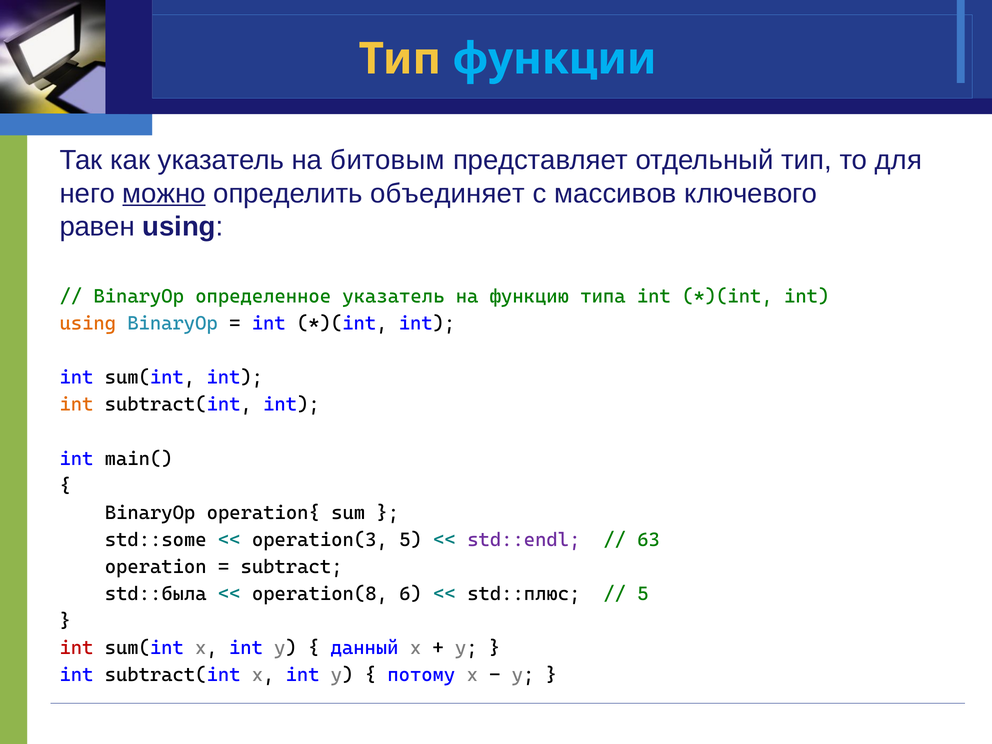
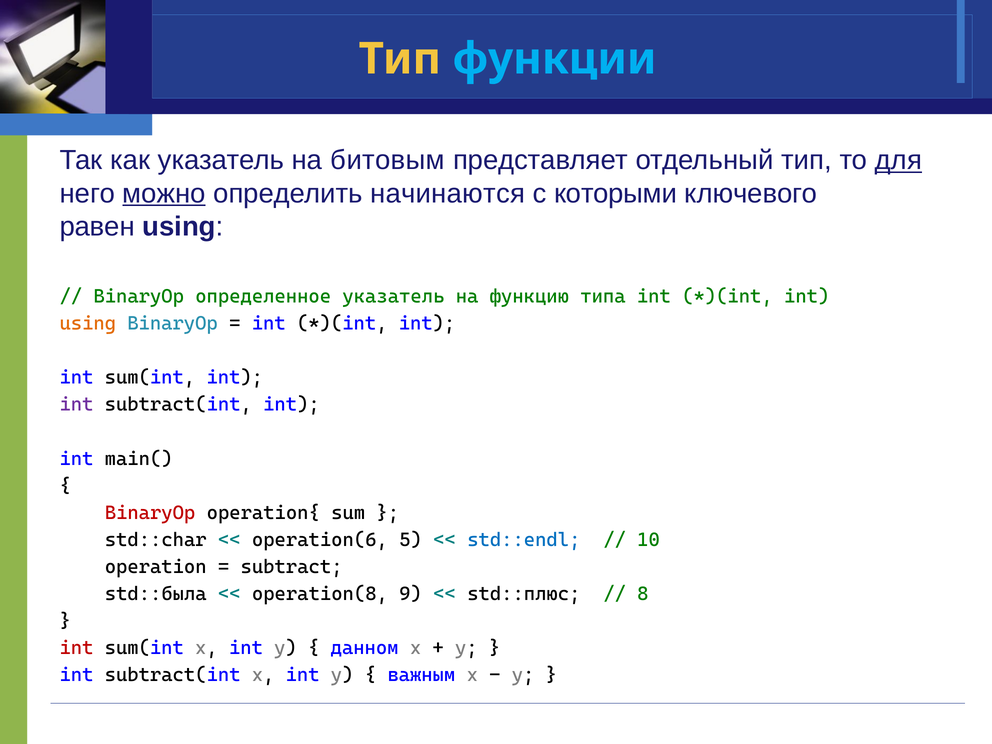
для underline: none -> present (898, 160)
объединяет: объединяет -> начинаются (448, 193)
массивов: массивов -> которыми (616, 193)
int colour: orange -> purple (76, 405)
BinaryOp colour: black -> red (150, 513)
std::some: std::some -> std::char (156, 540)
operation(3: operation(3 -> operation(6 (320, 540)
std::endl colour: purple -> blue (524, 540)
63: 63 -> 10 (649, 540)
6: 6 -> 9 (410, 594)
5: 5 -> 8 (643, 594)
данный: данный -> данном (365, 648)
потому: потому -> важным (421, 675)
